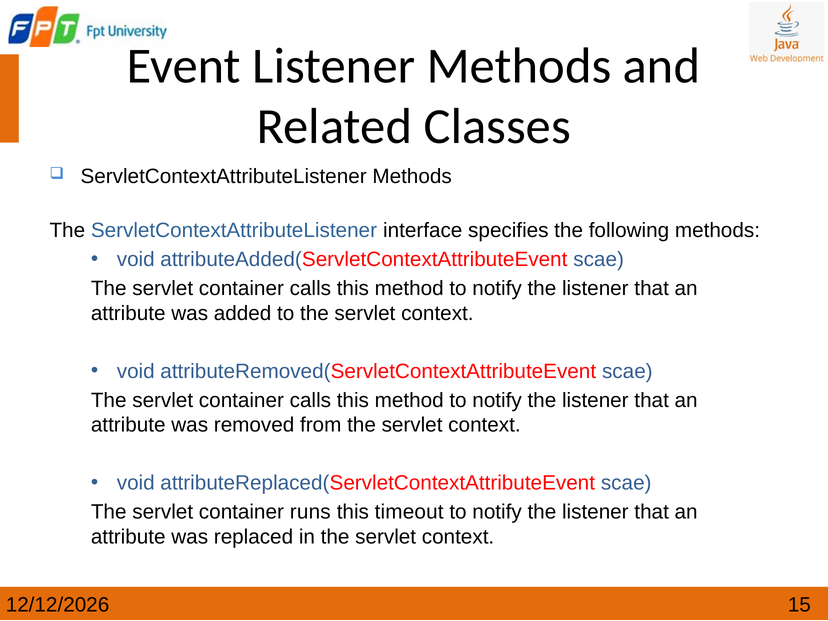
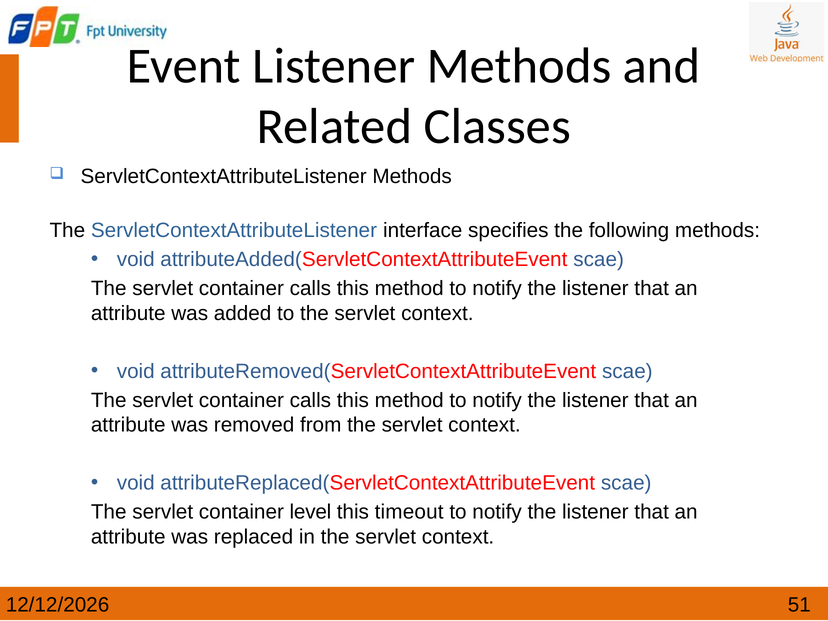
runs: runs -> level (310, 512)
15: 15 -> 51 (799, 605)
